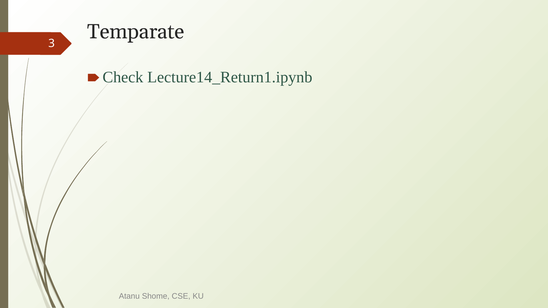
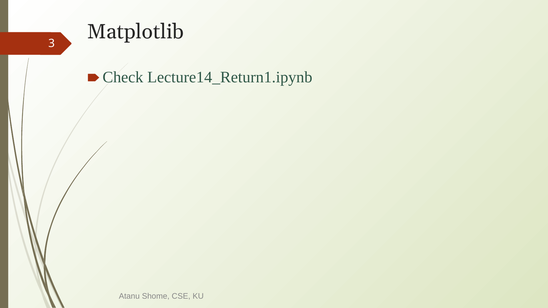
Temparate: Temparate -> Matplotlib (136, 32)
